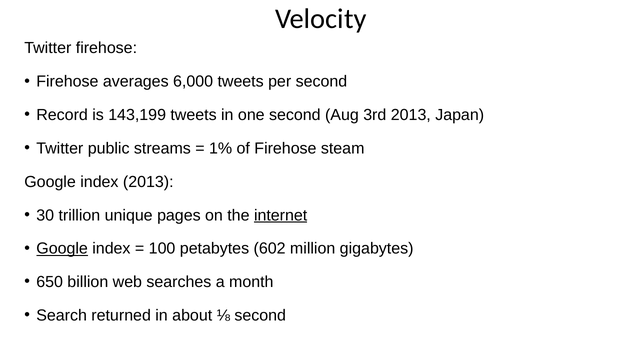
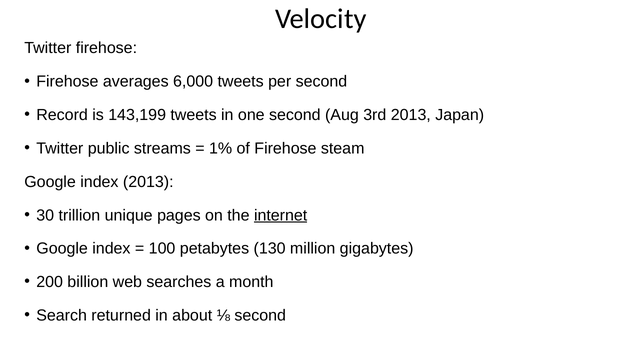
Google underline: present -> none (62, 249)
602: 602 -> 130 (270, 249)
650: 650 -> 200 (50, 282)
